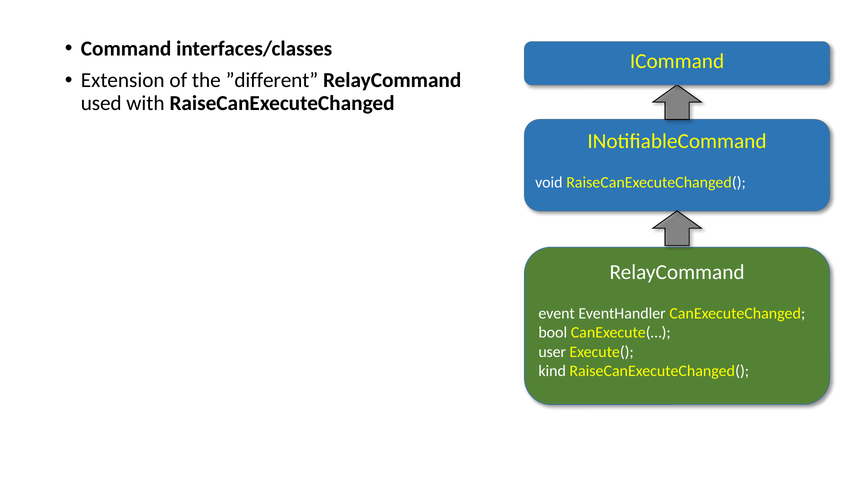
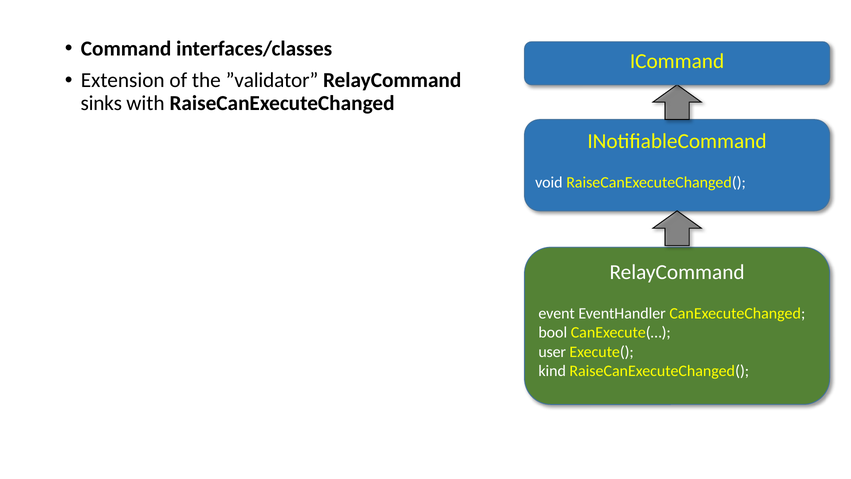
”different: ”different -> ”validator (272, 80)
used: used -> sinks (101, 103)
